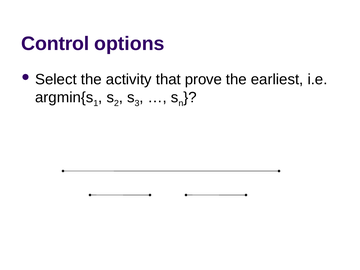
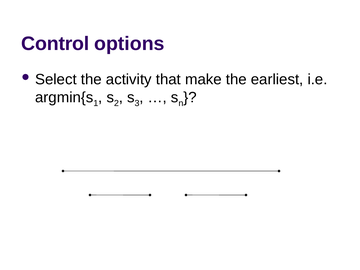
prove: prove -> make (203, 80)
